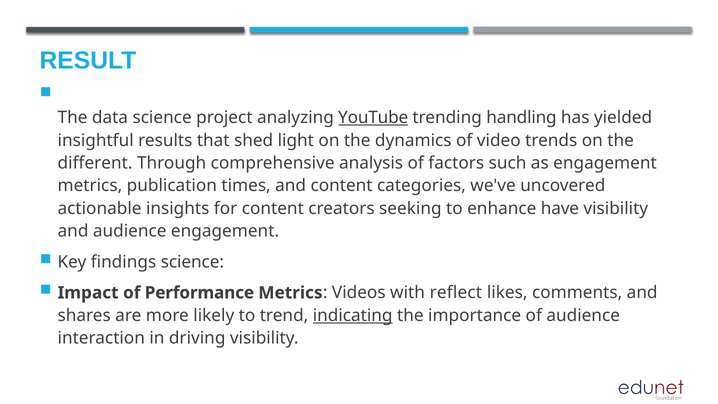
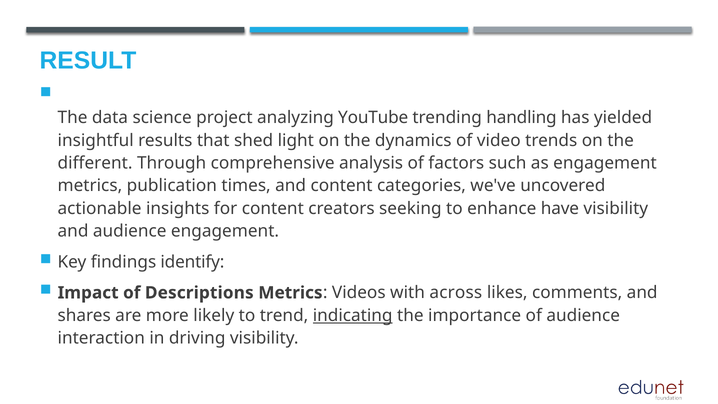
YouTube underline: present -> none (373, 118)
findings science: science -> identify (192, 262)
Performance: Performance -> Descriptions (199, 293)
reflect: reflect -> across (456, 293)
